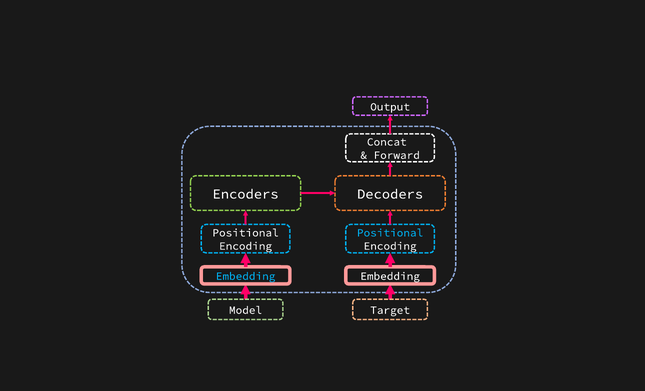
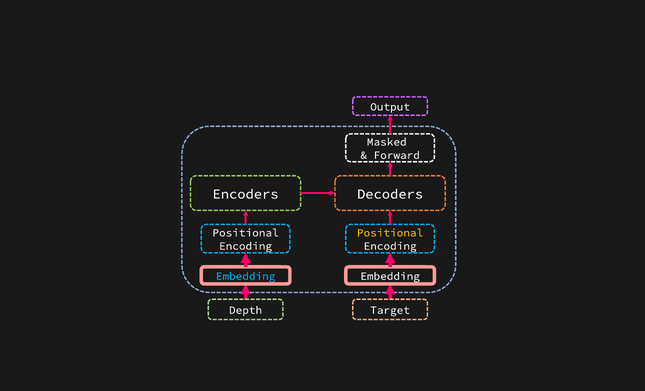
Concat: Concat -> Masked (387, 142)
Positional colour: light blue -> yellow (390, 233)
Model: Model -> Depth (246, 310)
